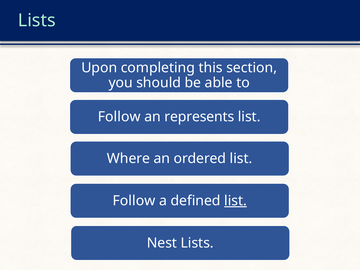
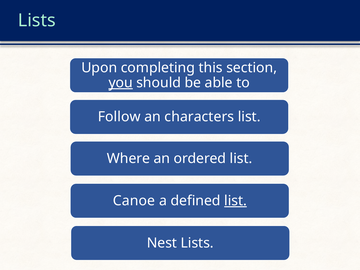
you underline: none -> present (121, 83)
represents: represents -> characters (199, 117)
Follow: Follow -> Canoe (134, 201)
